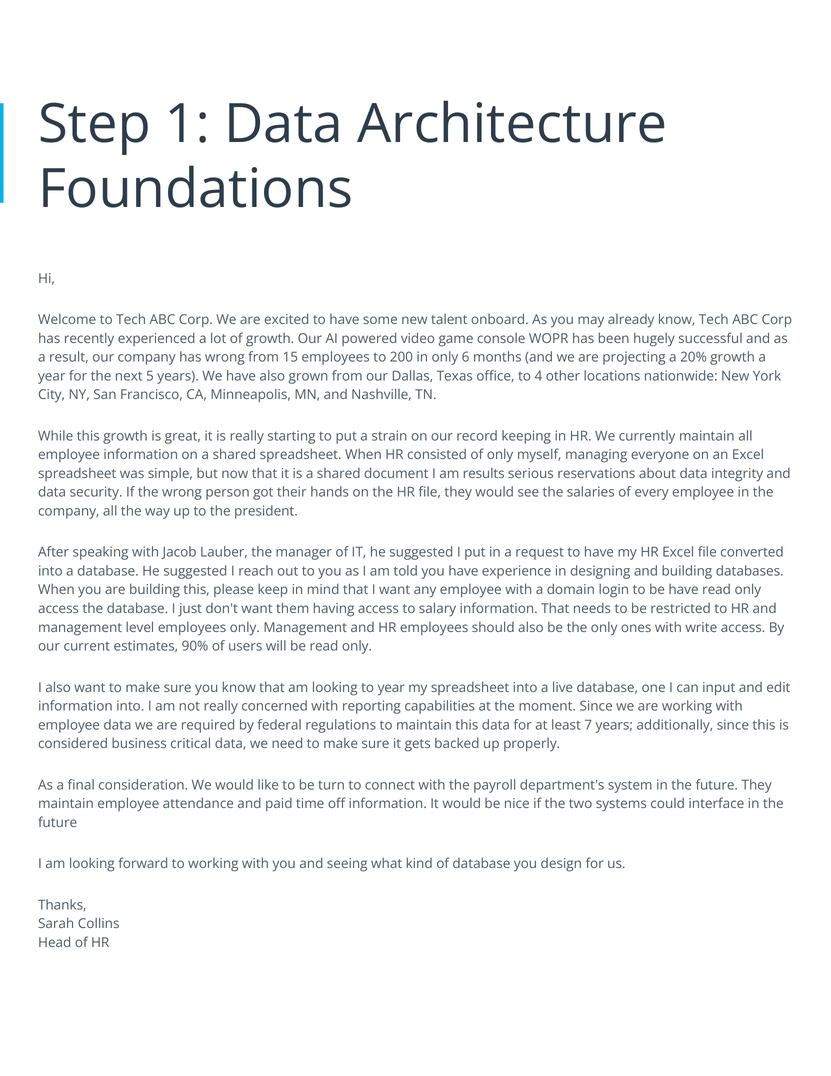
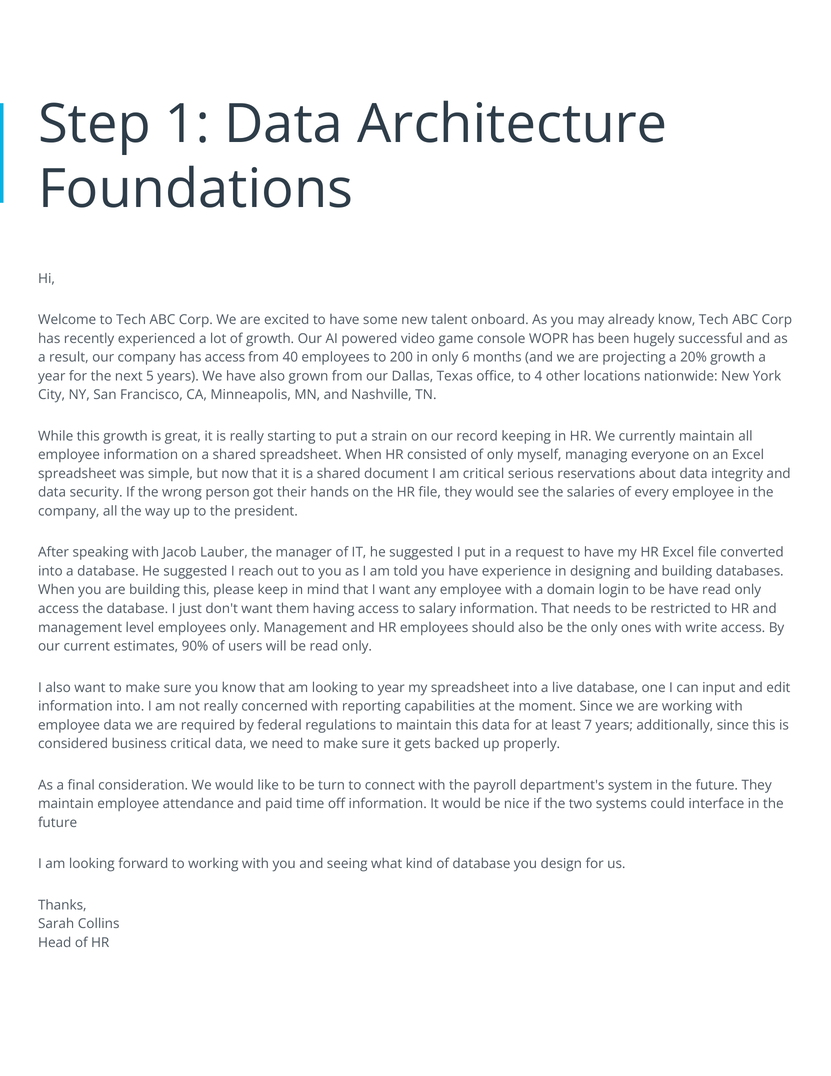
has wrong: wrong -> access (225, 357)
15: 15 -> 40 (290, 357)
am results: results -> critical (484, 473)
